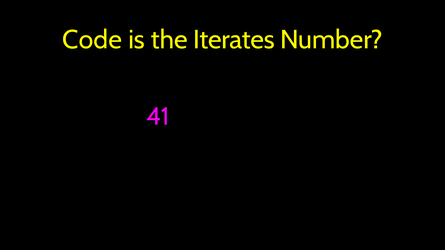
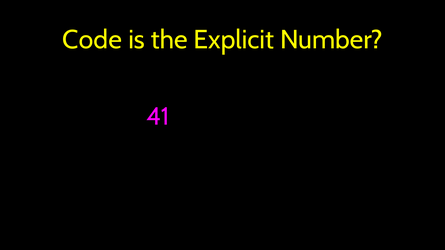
Iterates: Iterates -> Explicit (234, 40)
